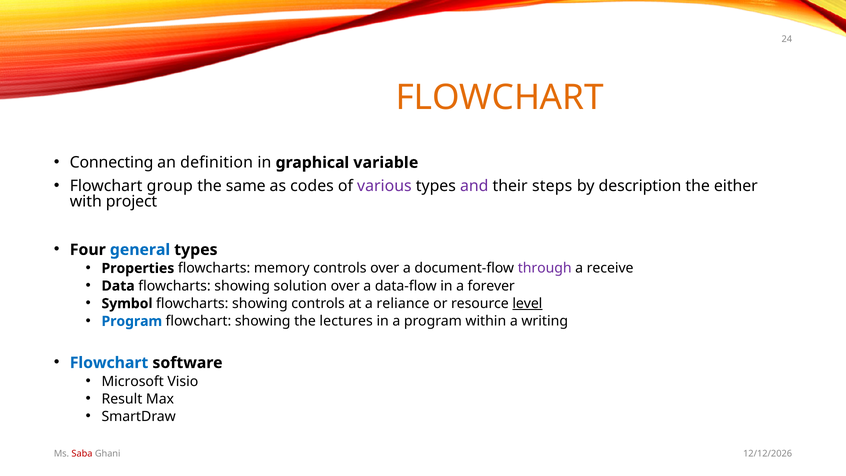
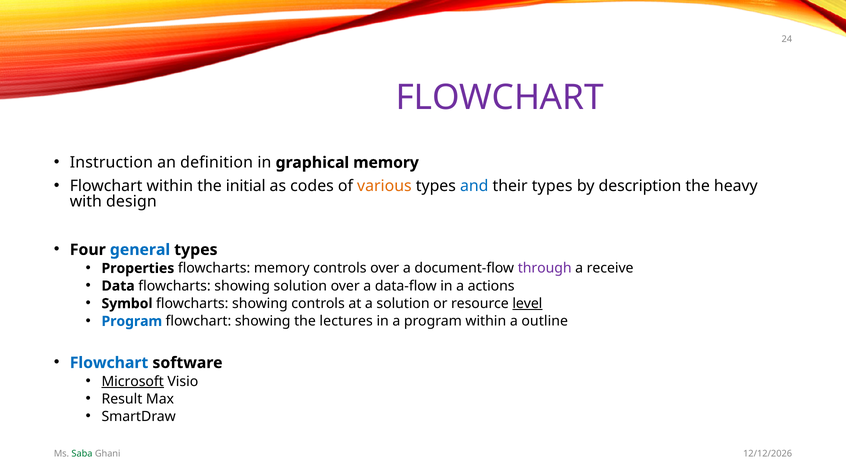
FLOWCHART colour: orange -> purple (500, 98)
Connecting: Connecting -> Instruction (111, 163)
graphical variable: variable -> memory (386, 163)
Flowchart group: group -> within (170, 186)
same: same -> initial (246, 186)
various colour: purple -> orange (384, 186)
and colour: purple -> blue (474, 186)
their steps: steps -> types (552, 186)
either: either -> heavy (736, 186)
project: project -> design (131, 201)
forever: forever -> actions (491, 286)
a reliance: reliance -> solution (403, 304)
writing: writing -> outline (545, 321)
Microsoft underline: none -> present (133, 381)
Saba colour: red -> green (82, 454)
